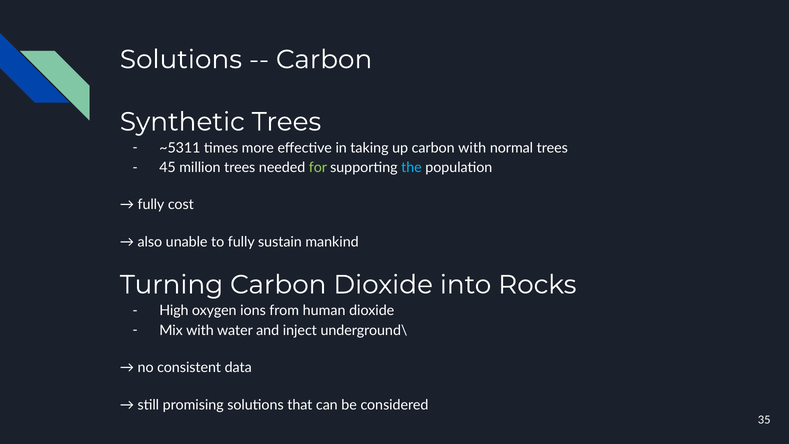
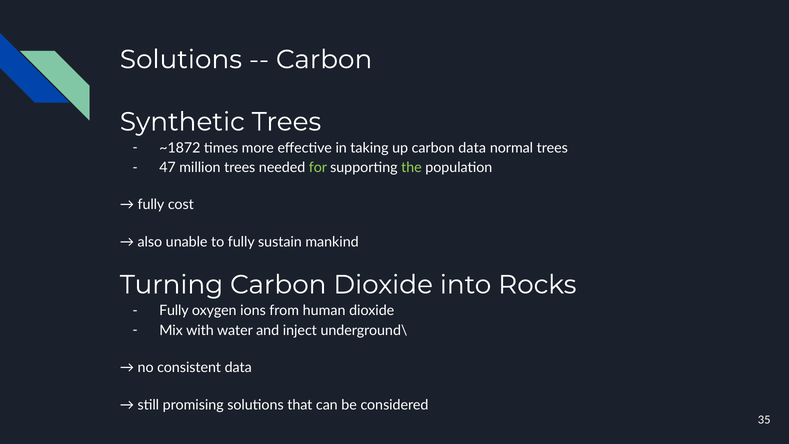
~5311: ~5311 -> ~1872 (180, 148)
carbon with: with -> data (472, 148)
45: 45 -> 47 (168, 168)
the colour: light blue -> light green (411, 168)
High: High -> Fully (174, 311)
